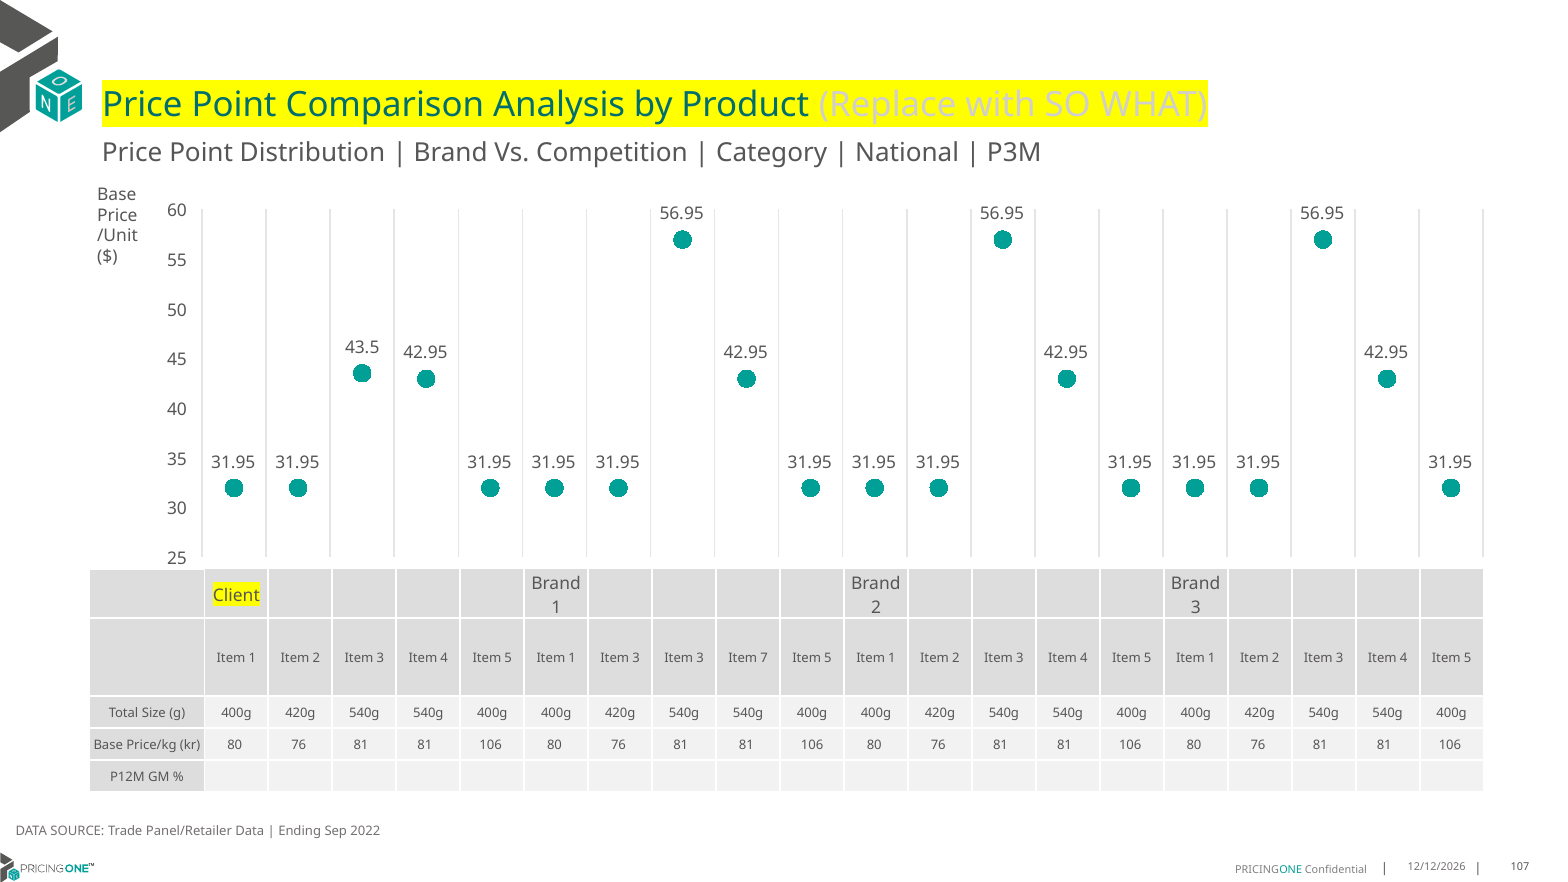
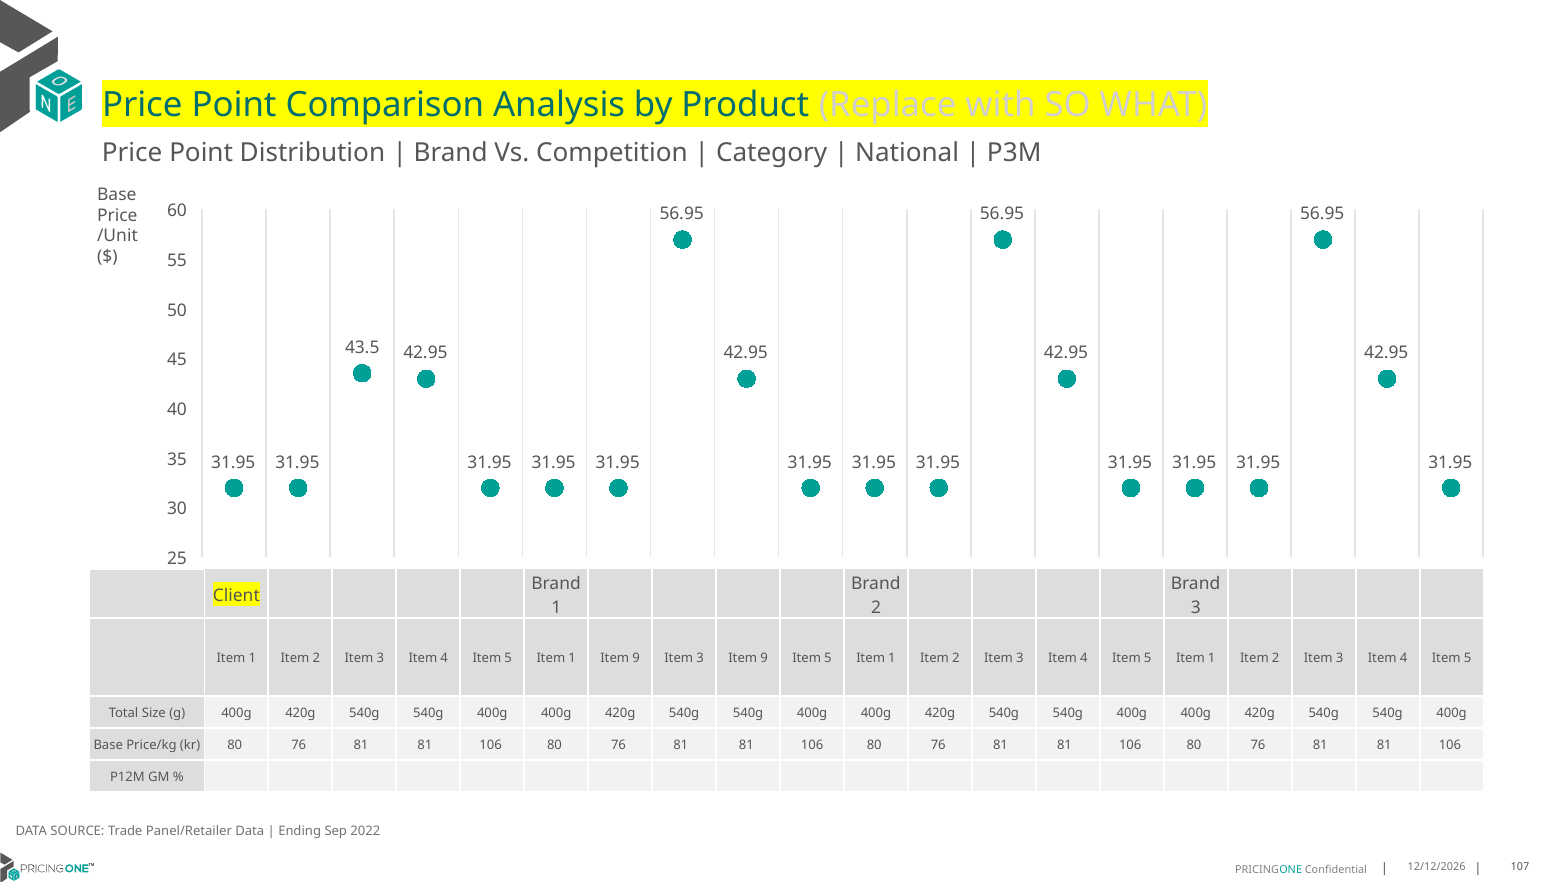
1 Item 3: 3 -> 9 (636, 658)
3 Item 7: 7 -> 9 (764, 658)
